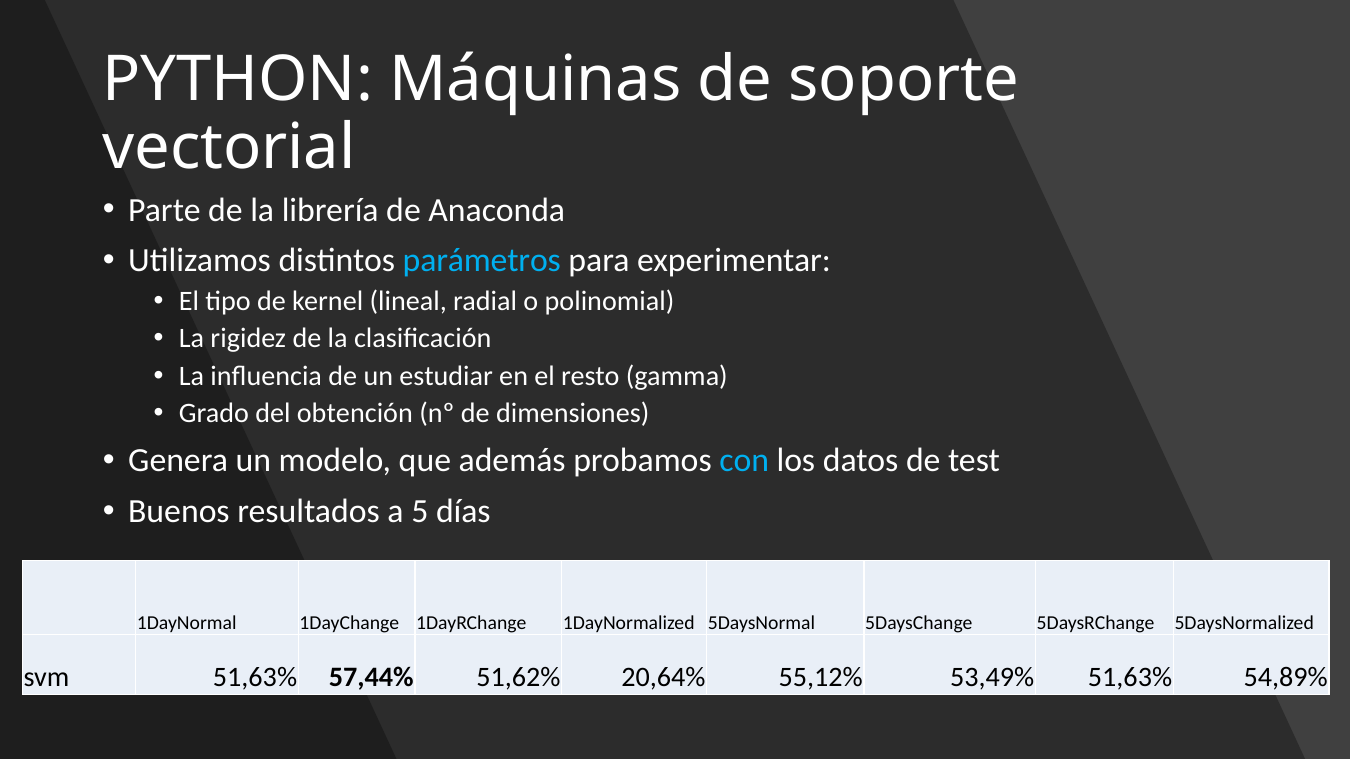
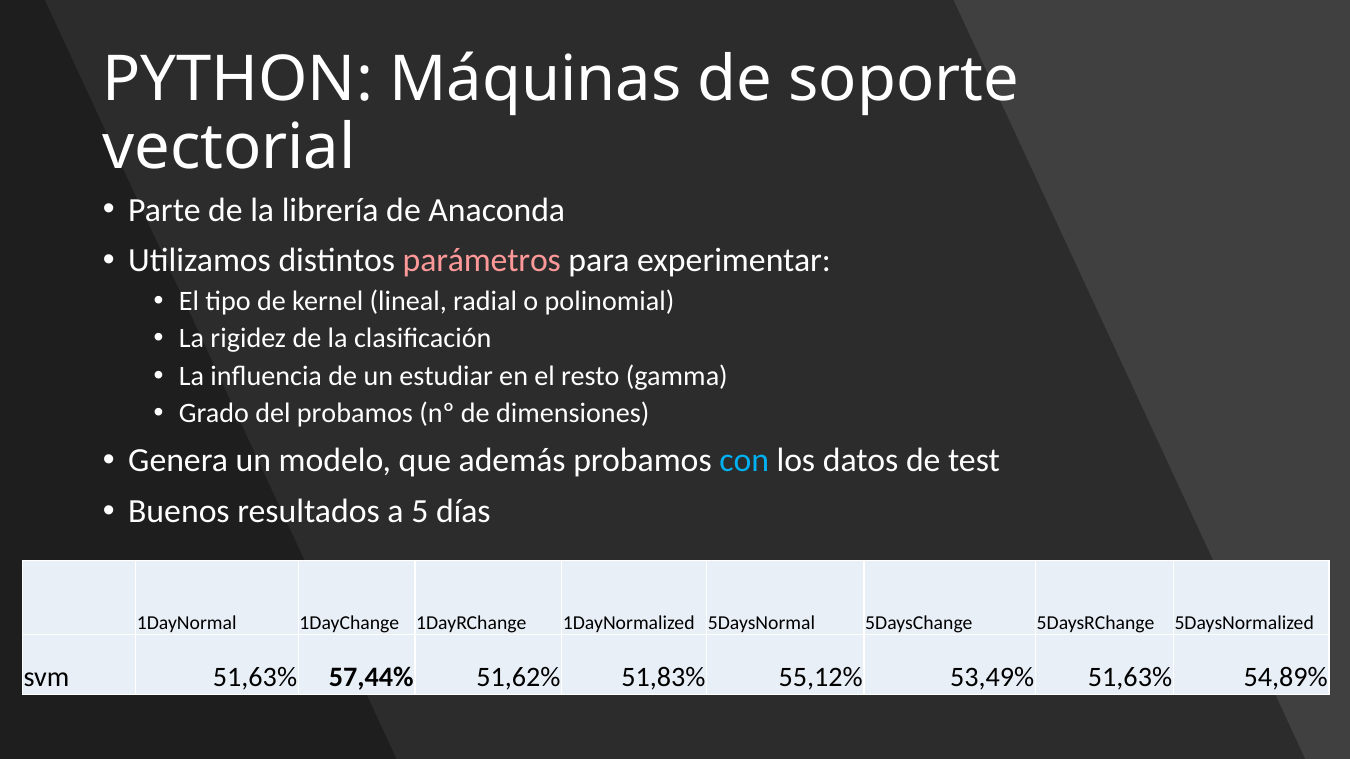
parámetros colour: light blue -> pink (482, 261)
del obtención: obtención -> probamos (355, 414)
20,64%: 20,64% -> 51,83% (663, 678)
